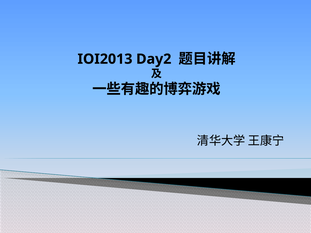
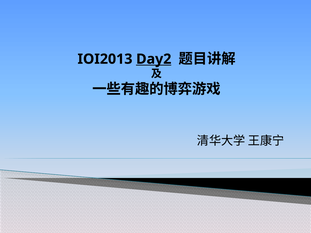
Day2 underline: none -> present (154, 59)
